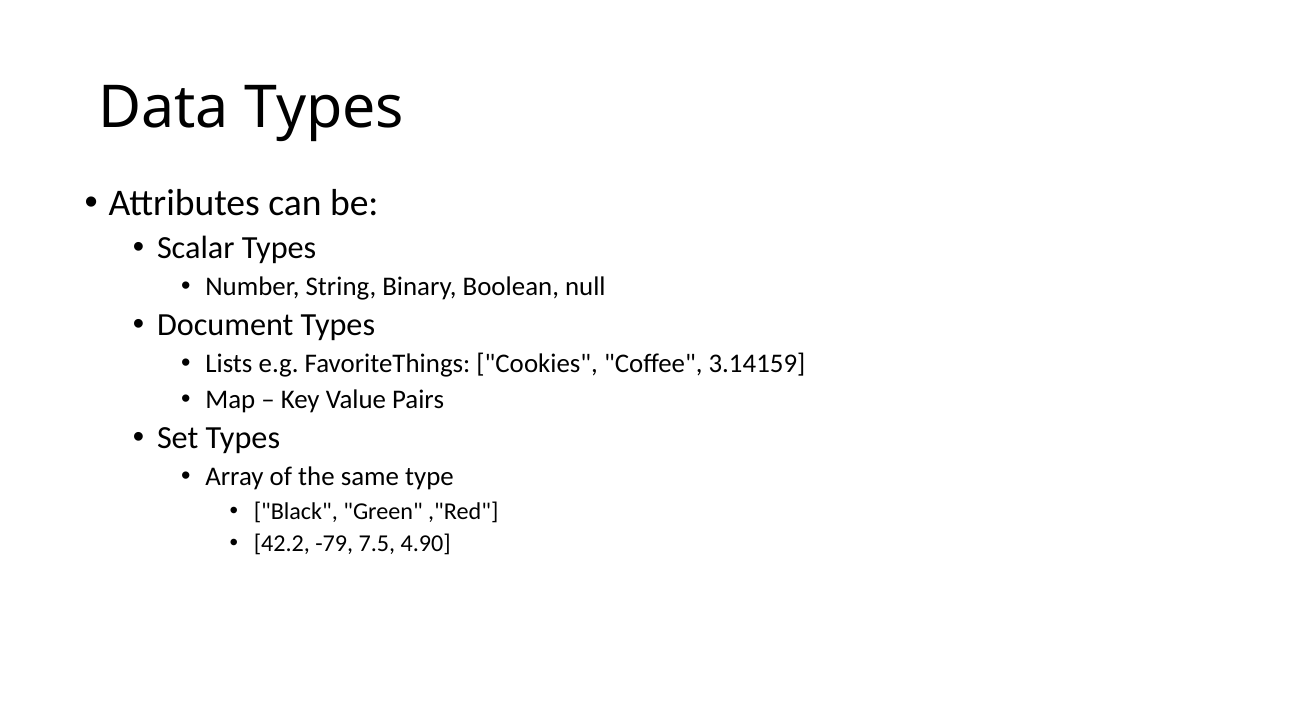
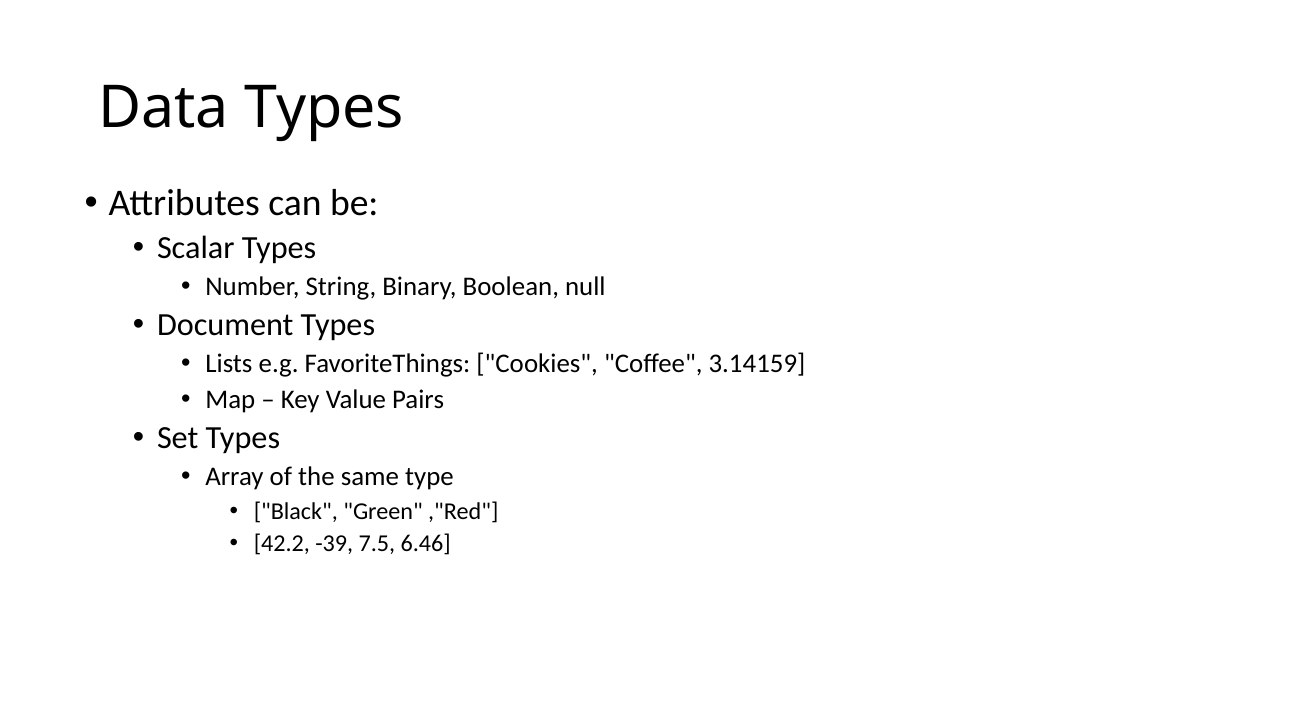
-79: -79 -> -39 (334, 544)
4.90: 4.90 -> 6.46 (426, 544)
